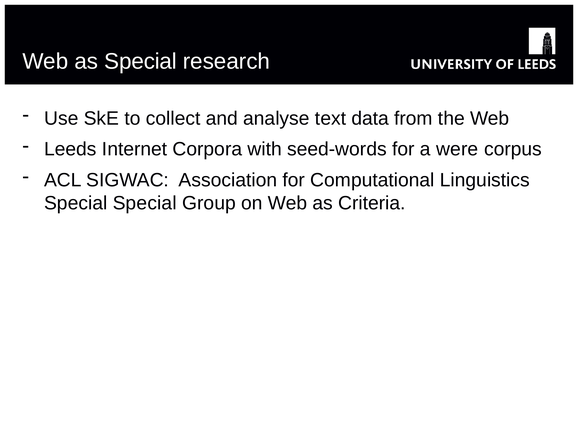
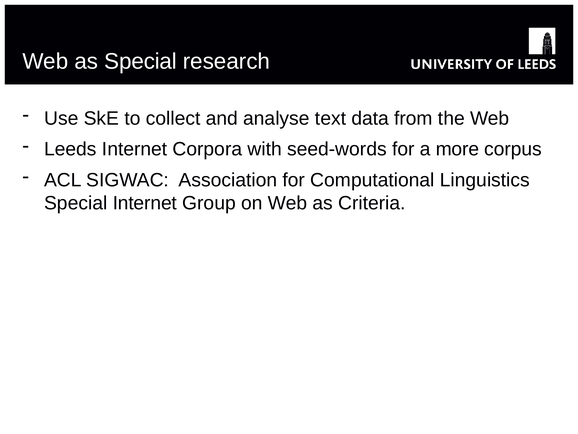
were: were -> more (457, 149)
Special Special: Special -> Internet (145, 203)
